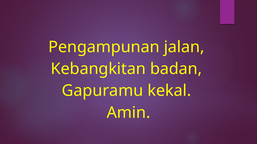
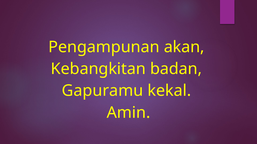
jalan: jalan -> akan (184, 47)
